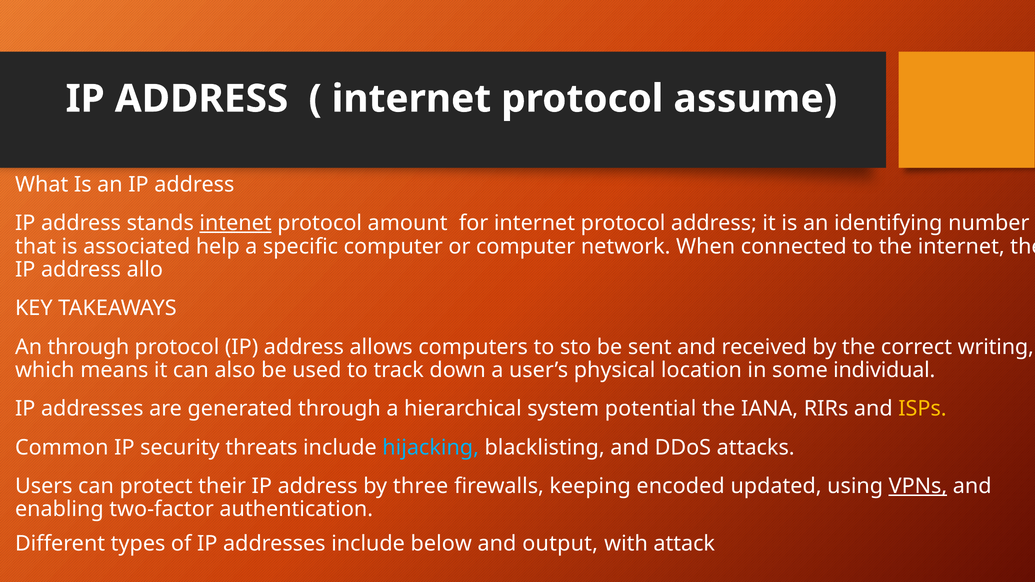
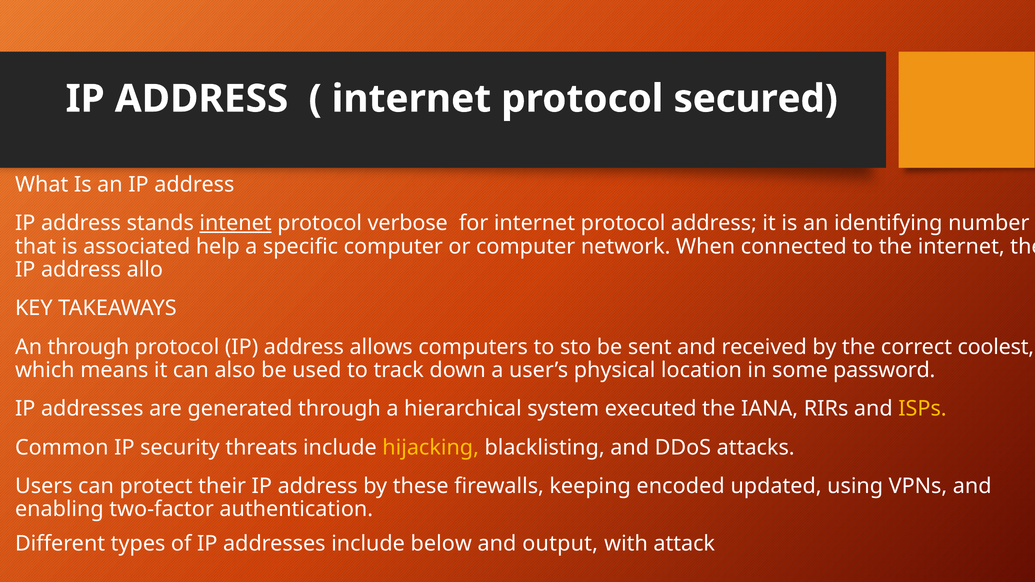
assume: assume -> secured (756, 99)
amount: amount -> verbose (408, 223)
writing: writing -> coolest (996, 347)
individual: individual -> password (884, 370)
potential: potential -> executed (651, 409)
hijacking colour: light blue -> yellow (431, 448)
three: three -> these (421, 486)
VPNs underline: present -> none (918, 486)
